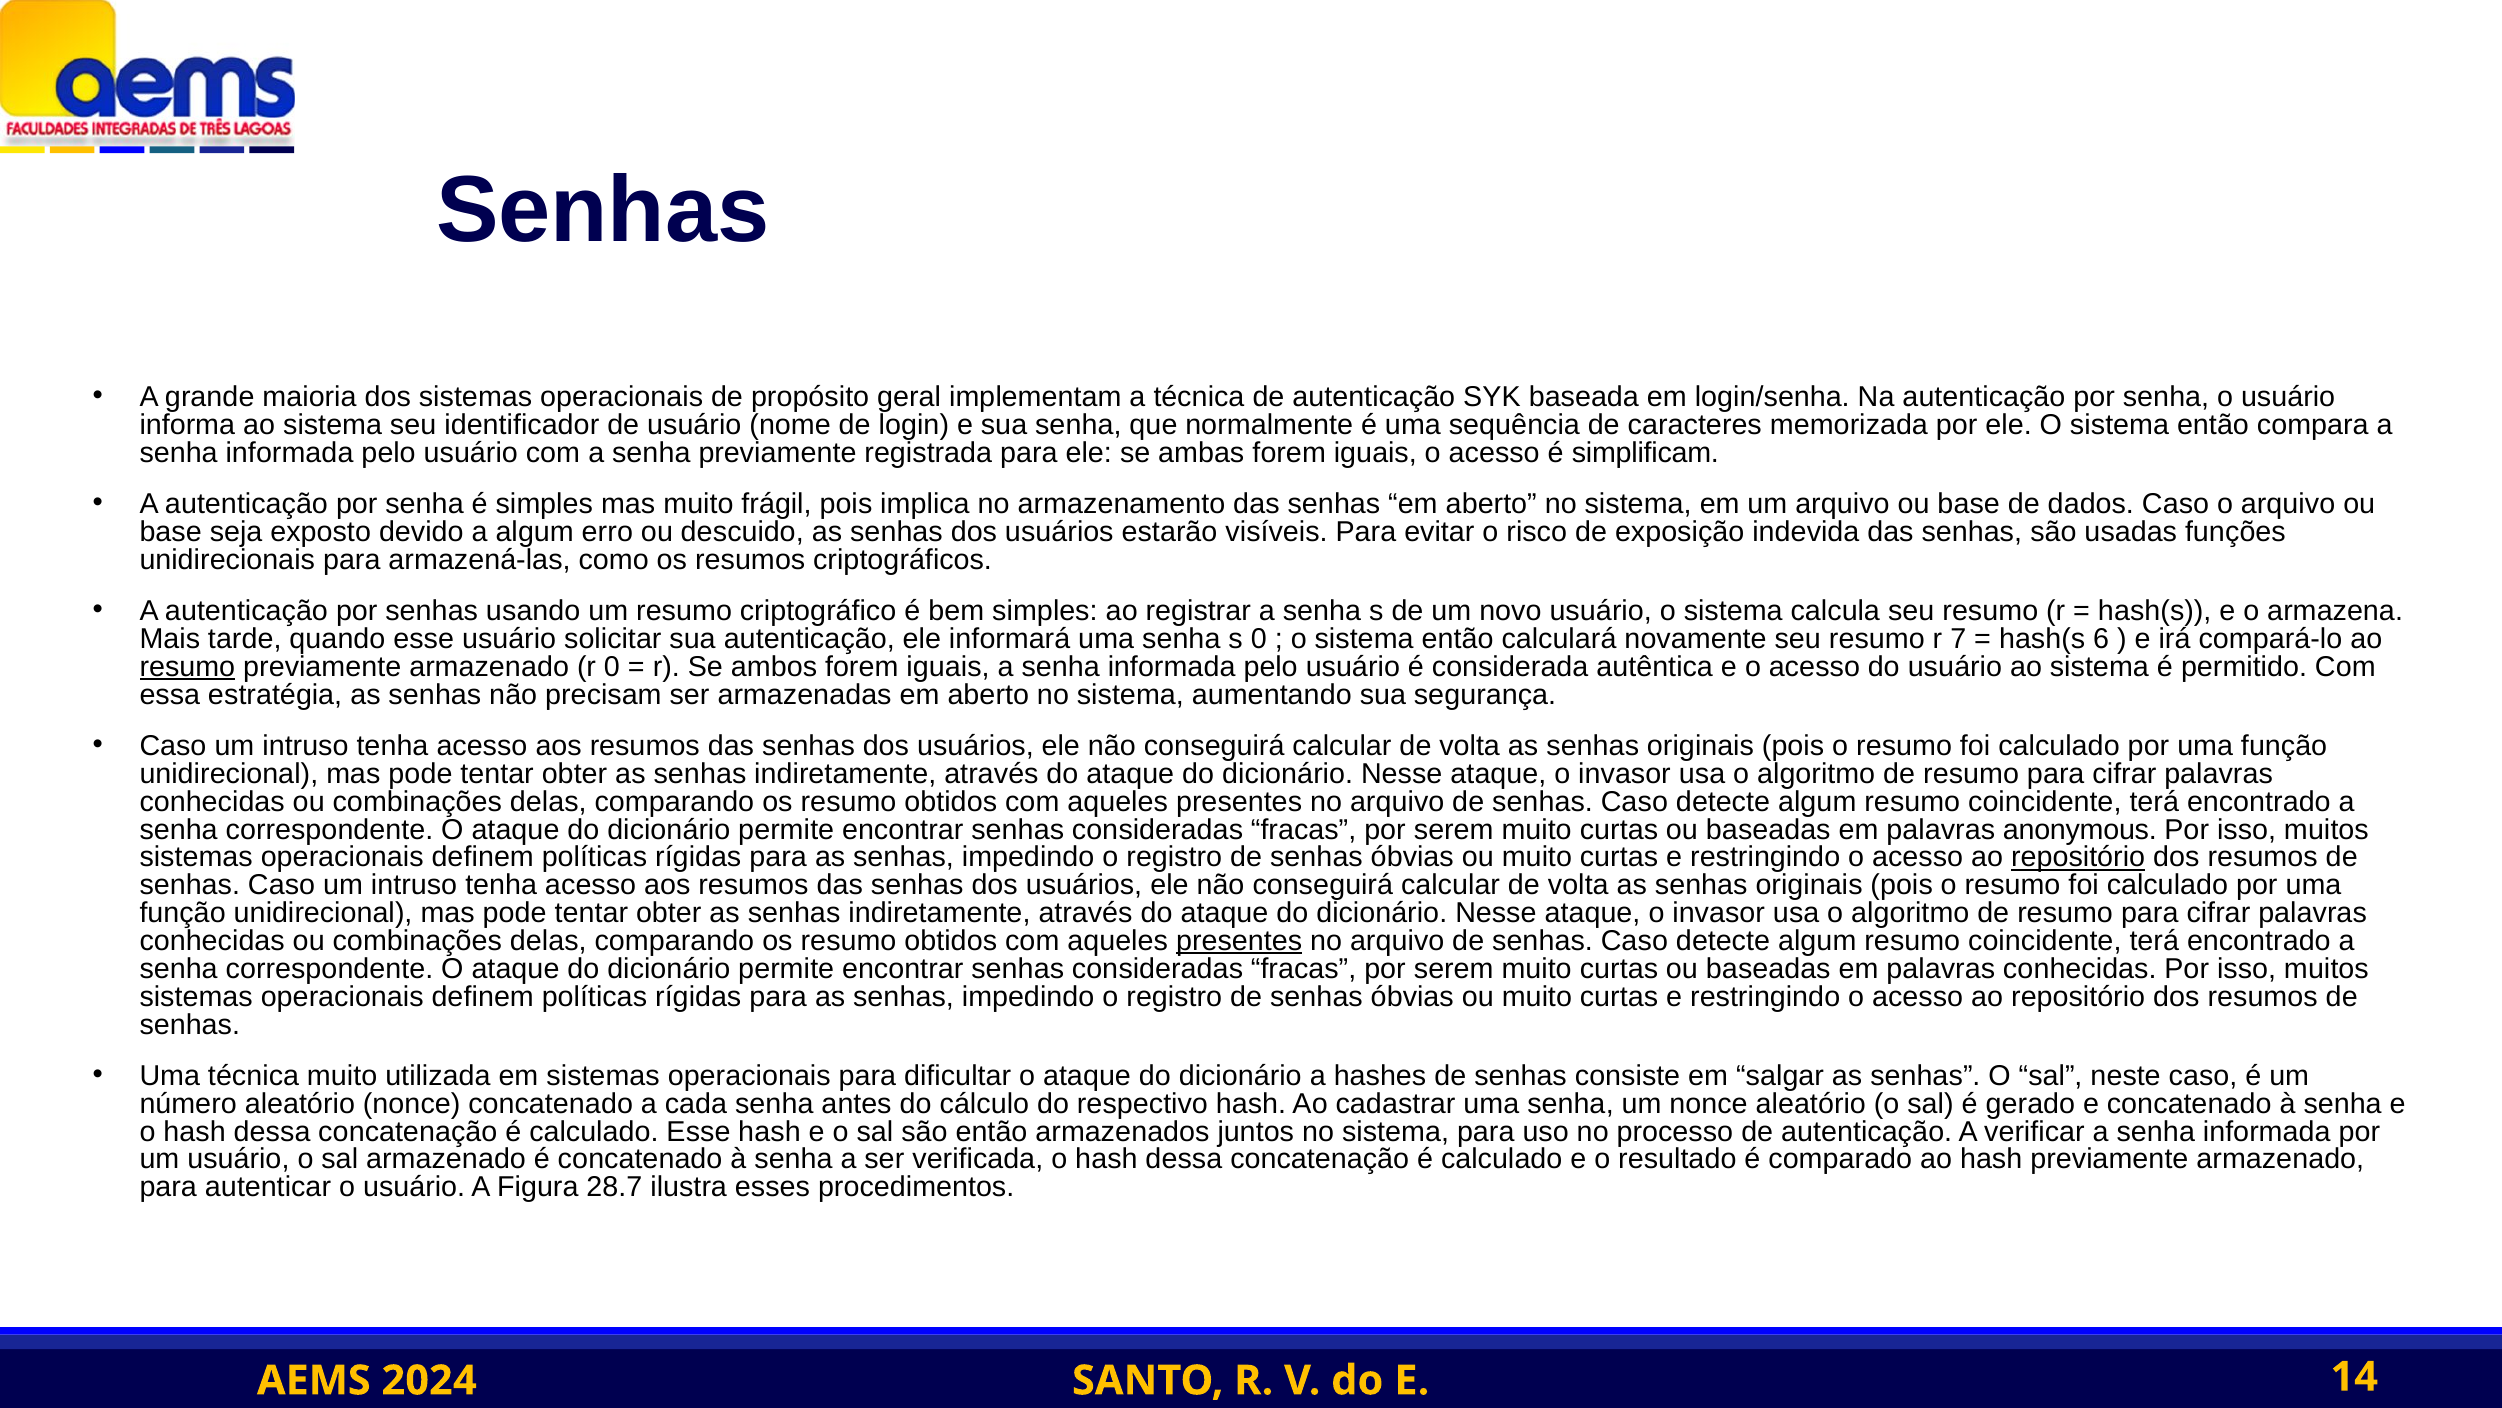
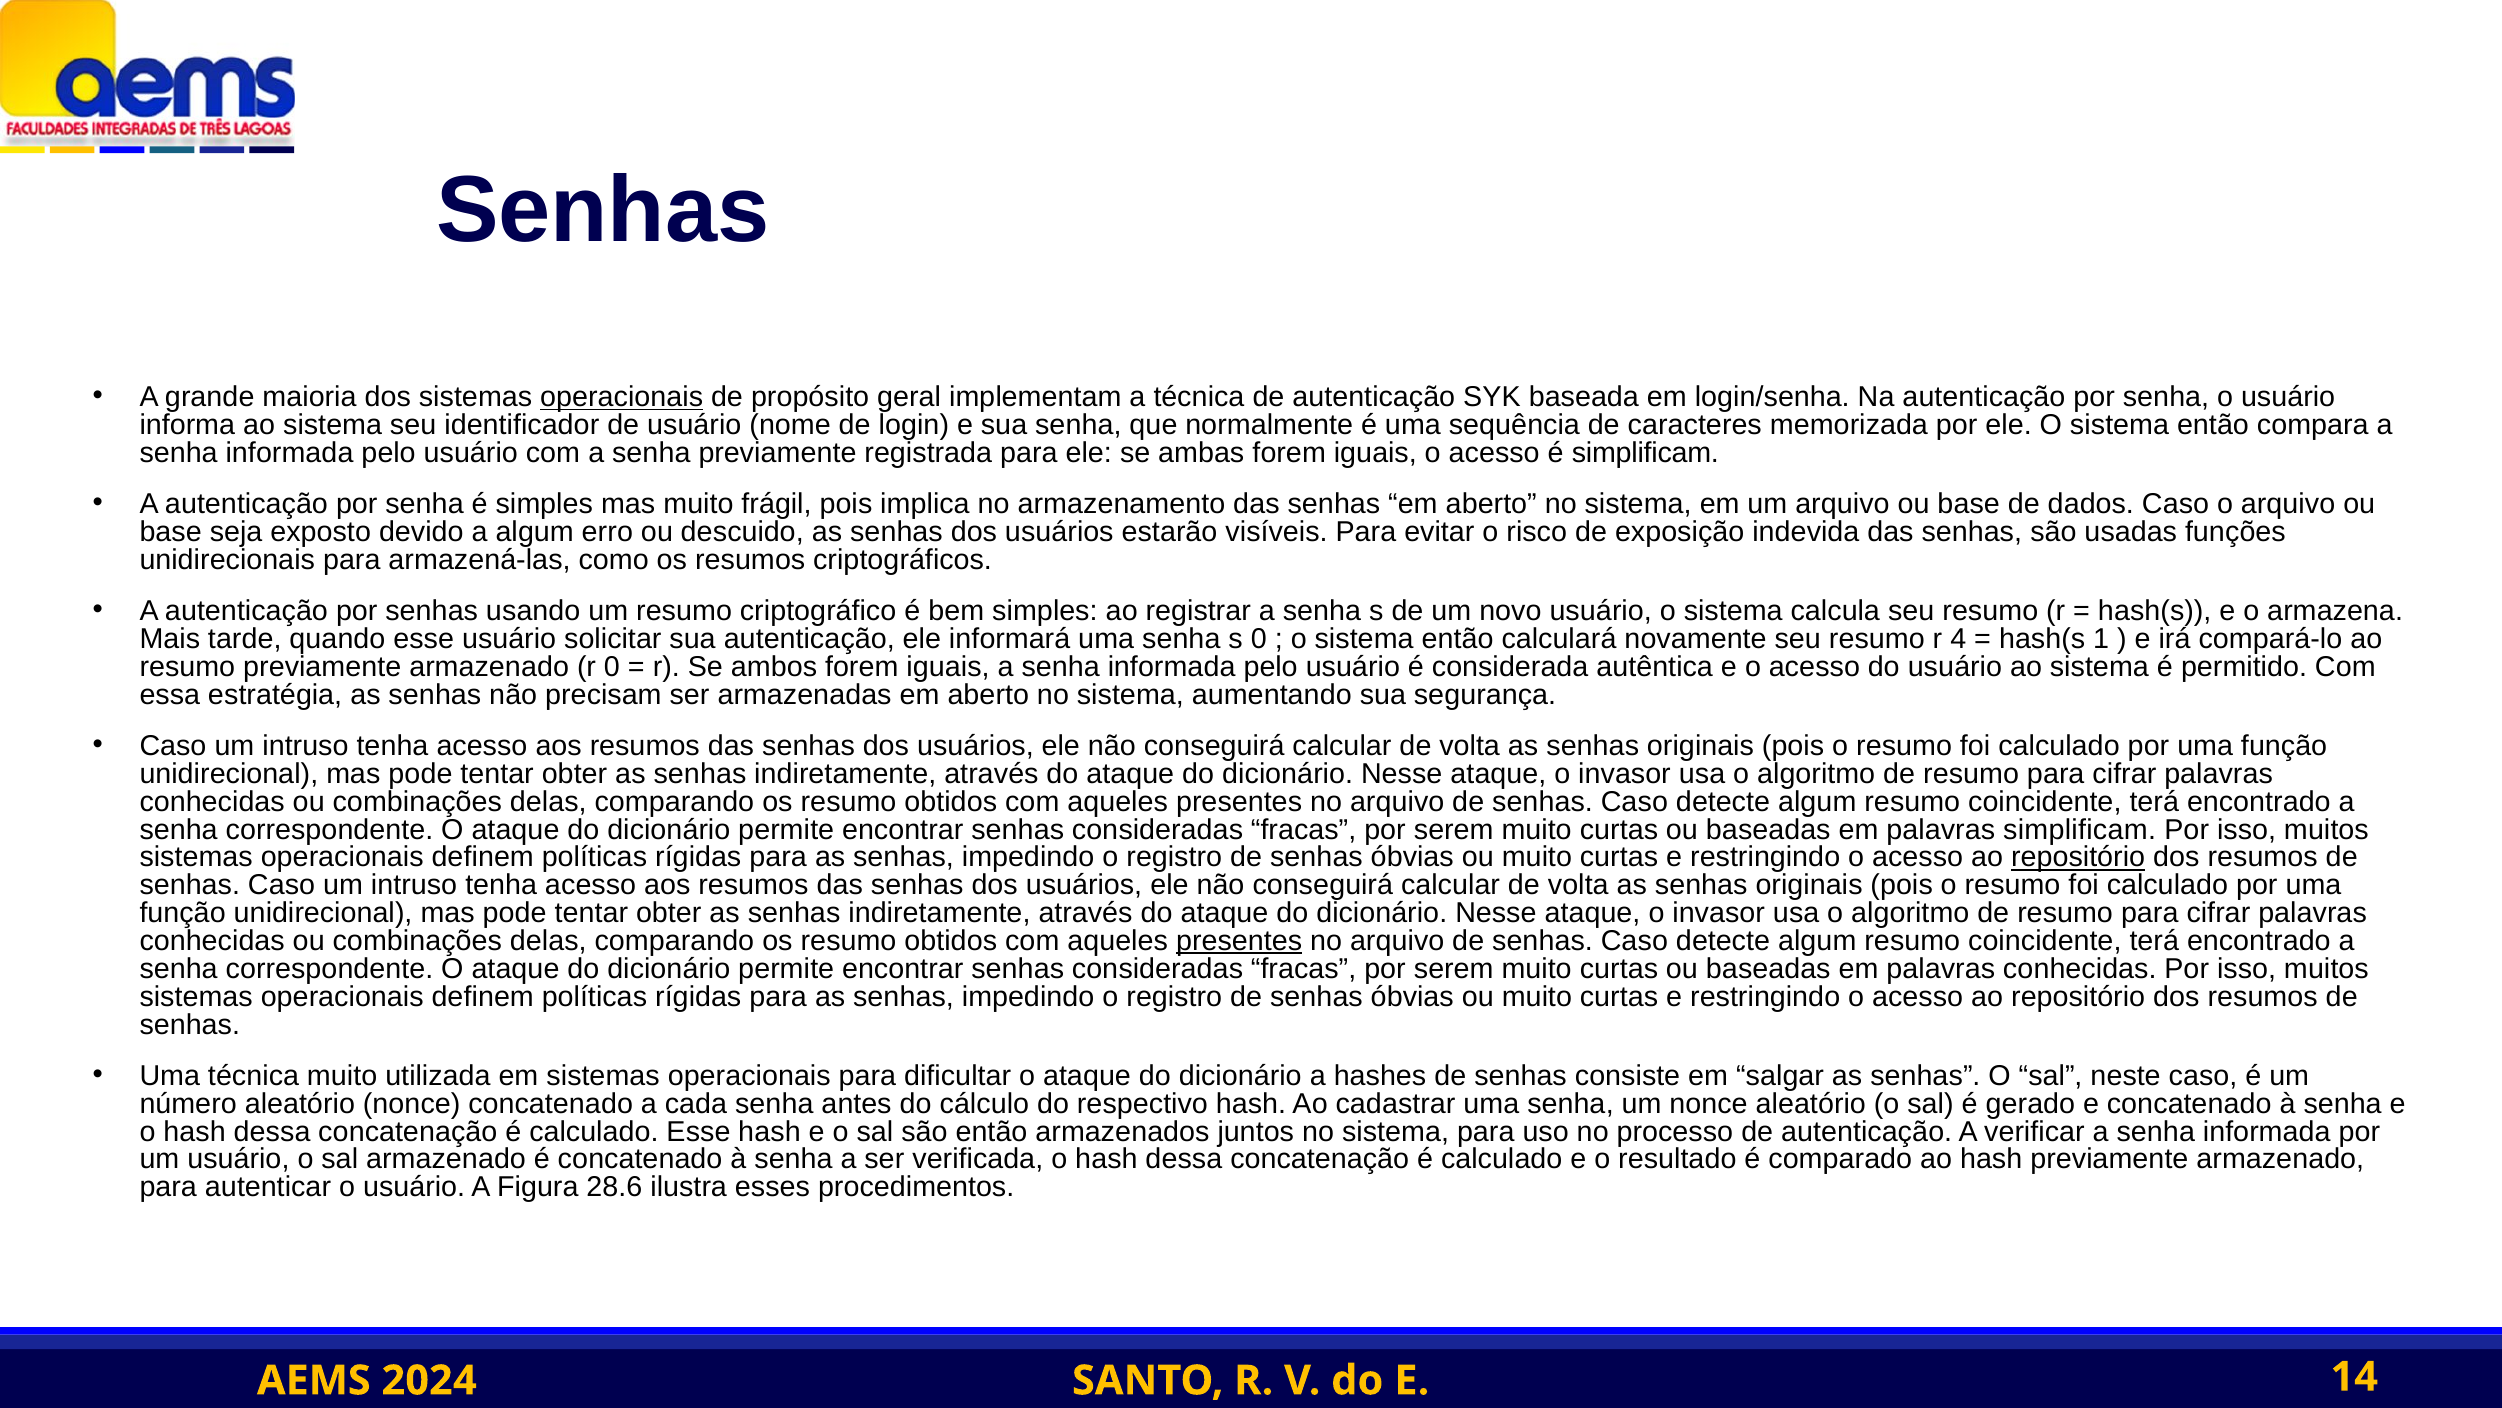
operacionais underline: none -> present (622, 397)
7: 7 -> 4 (1958, 639)
6: 6 -> 1 (2101, 639)
resumo underline: present -> none (187, 667)
palavras anonymous: anonymous -> simplificam (2080, 829)
28.7: 28.7 -> 28.6 (614, 1187)
